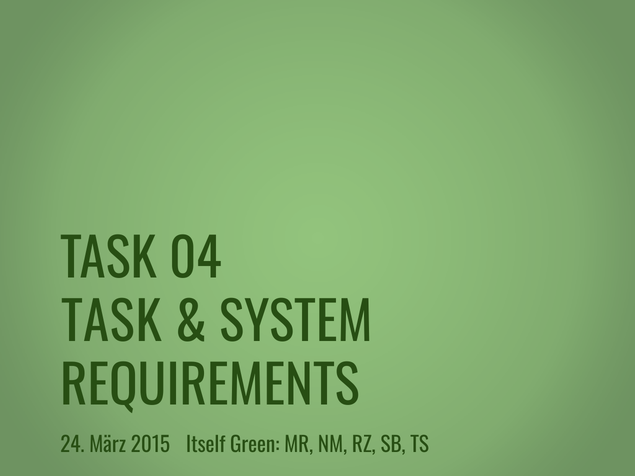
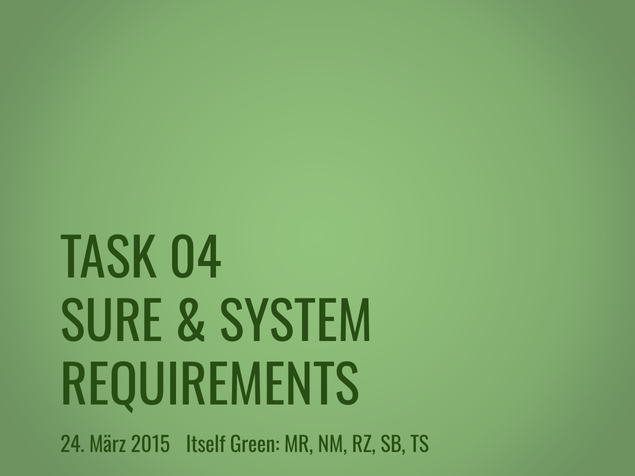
TASK: TASK -> SURE (112, 324)
